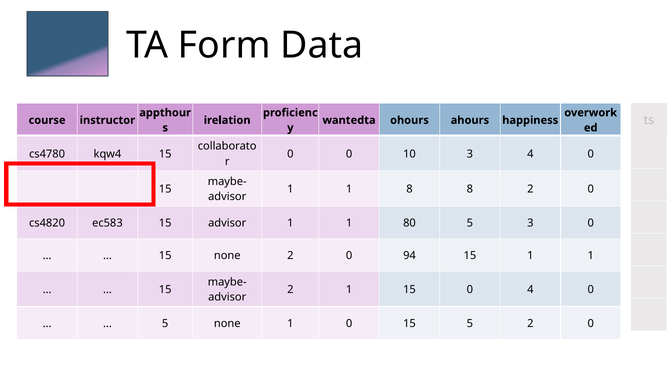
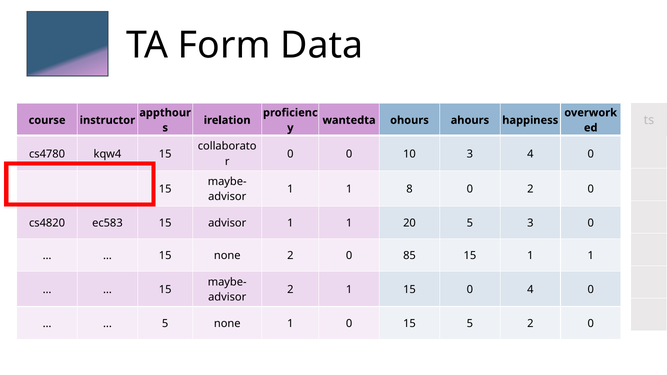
8 8: 8 -> 0 (470, 189)
80: 80 -> 20 (409, 223)
94: 94 -> 85 (409, 256)
